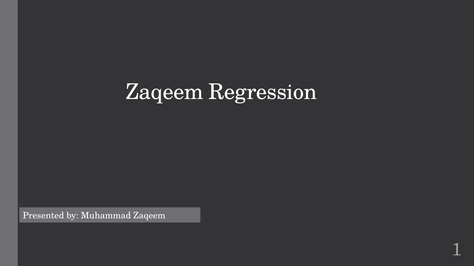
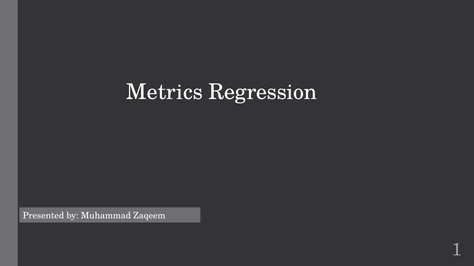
Zaqeem: Zaqeem -> Metrics (164, 92)
